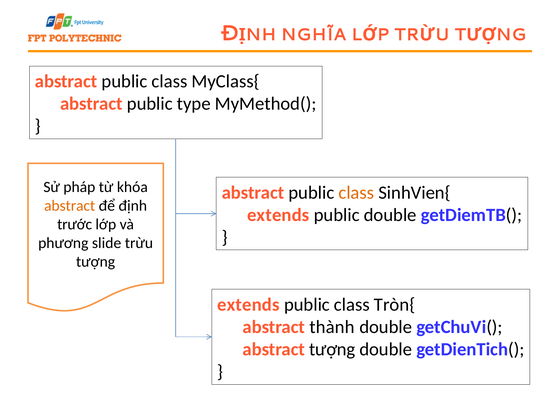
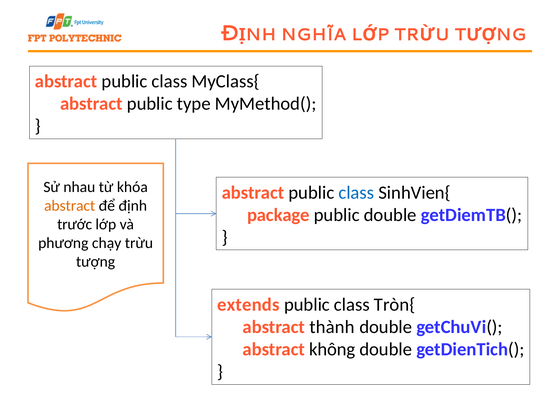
pháp: pháp -> nhau (79, 187)
class colour: orange -> blue (356, 193)
extends: extends -> package (278, 215)
slide: slide -> chạy (107, 243)
abstract tượng: tượng -> không (332, 349)
